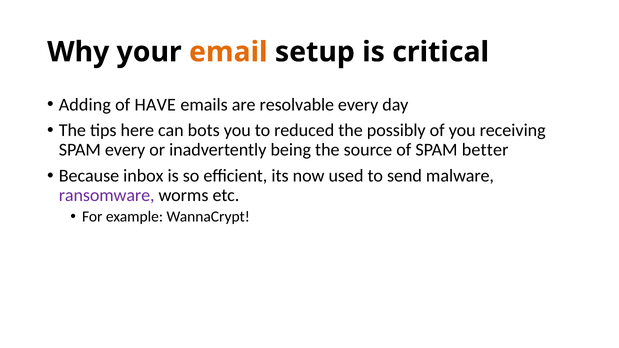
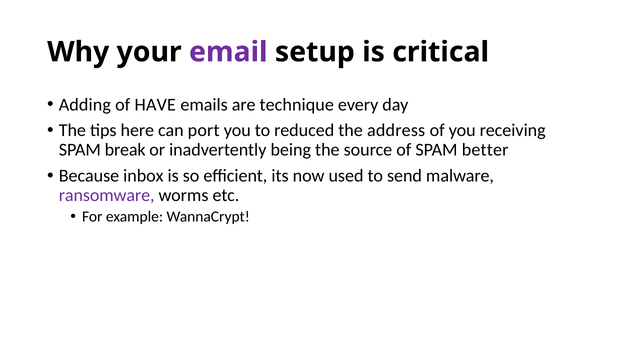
email colour: orange -> purple (228, 52)
resolvable: resolvable -> technique (297, 105)
bots: bots -> port (204, 131)
possibly: possibly -> address (396, 131)
SPAM every: every -> break (125, 150)
